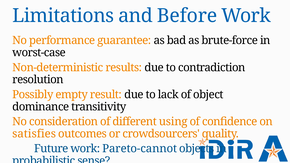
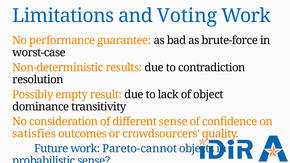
Before: Before -> Voting (187, 16)
different using: using -> sense (173, 122)
